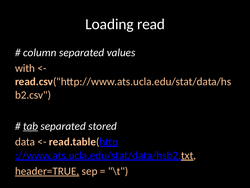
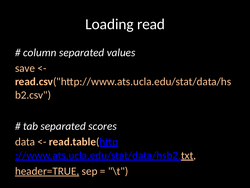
with: with -> save (25, 68)
tab underline: present -> none (31, 126)
stored: stored -> scores (103, 126)
